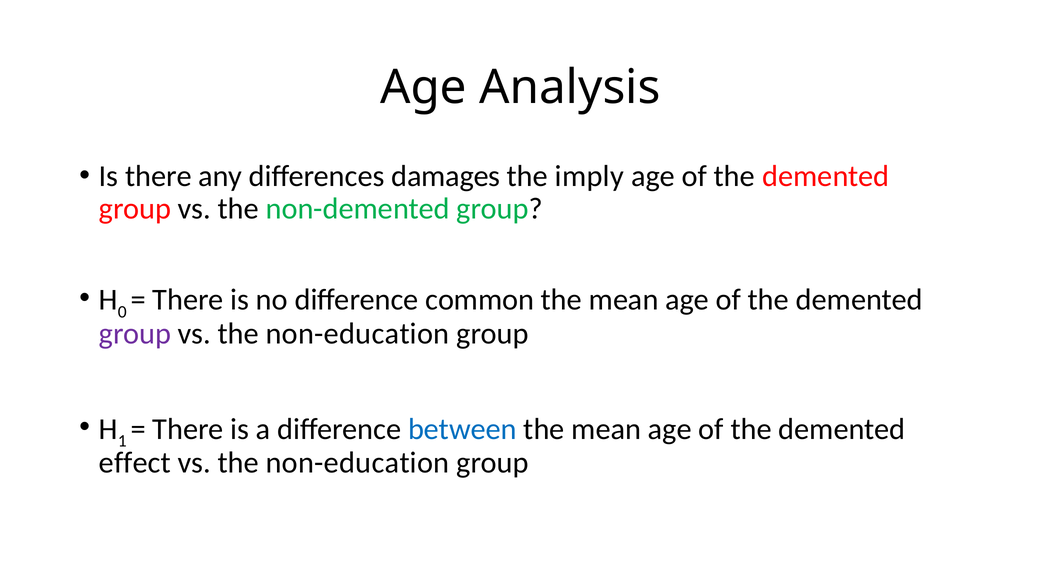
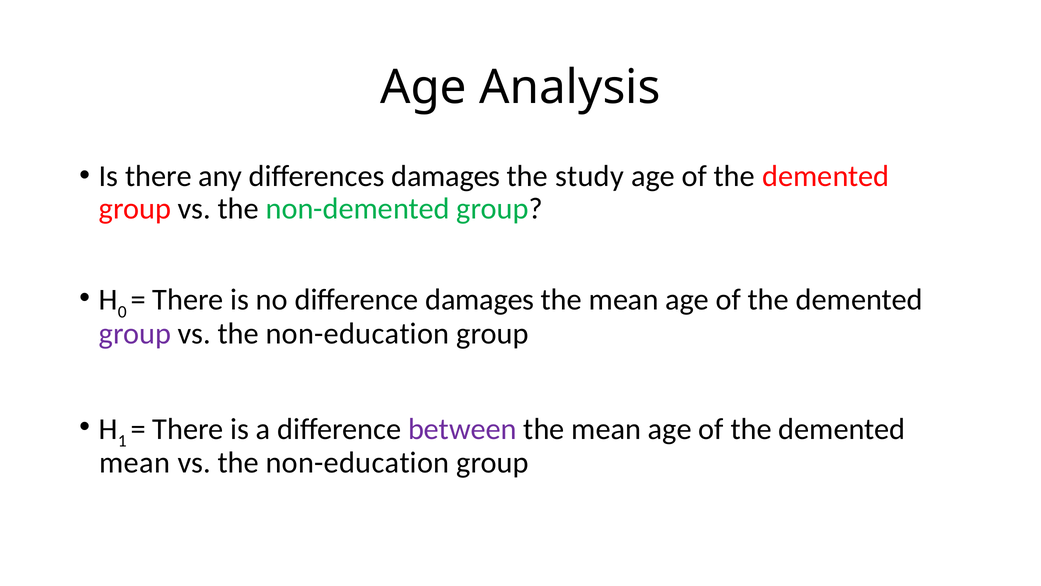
imply: imply -> study (589, 176)
difference common: common -> damages (480, 300)
between colour: blue -> purple (462, 429)
effect: effect -> mean (135, 463)
